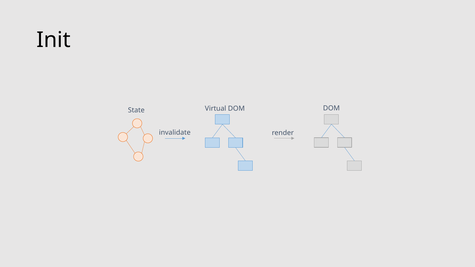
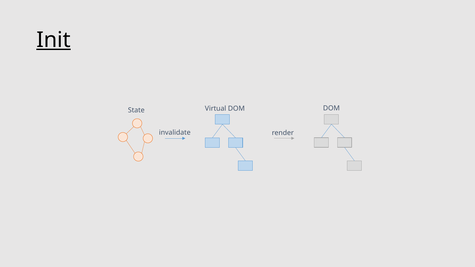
Init underline: none -> present (54, 40)
